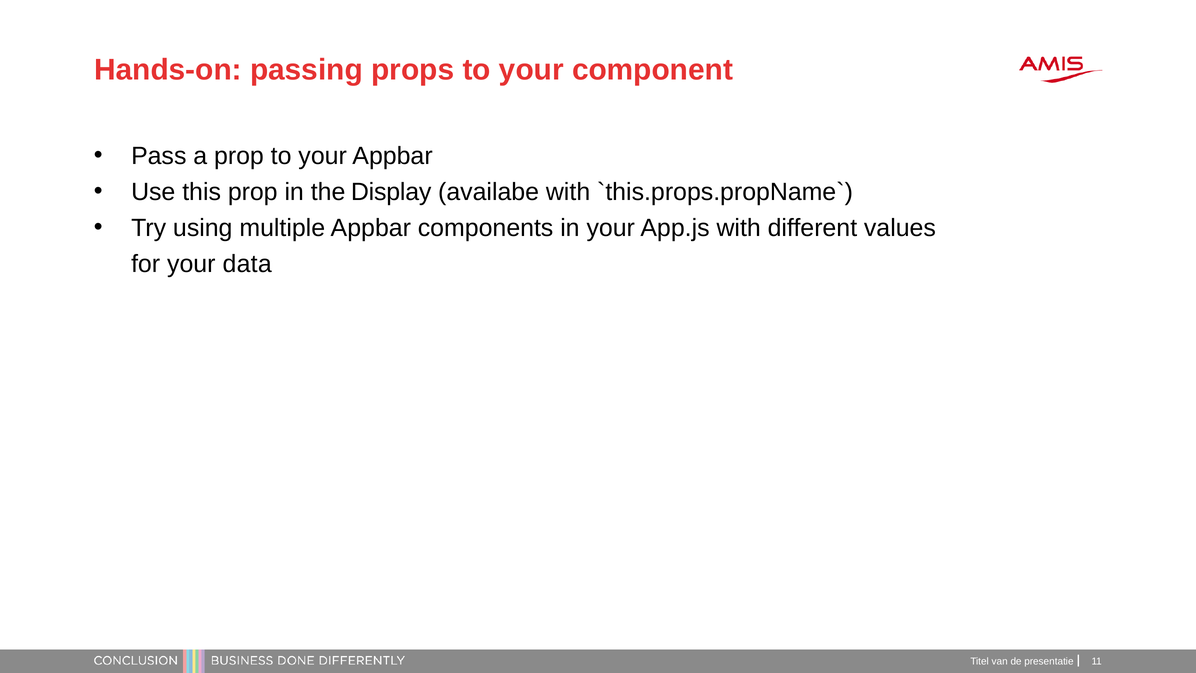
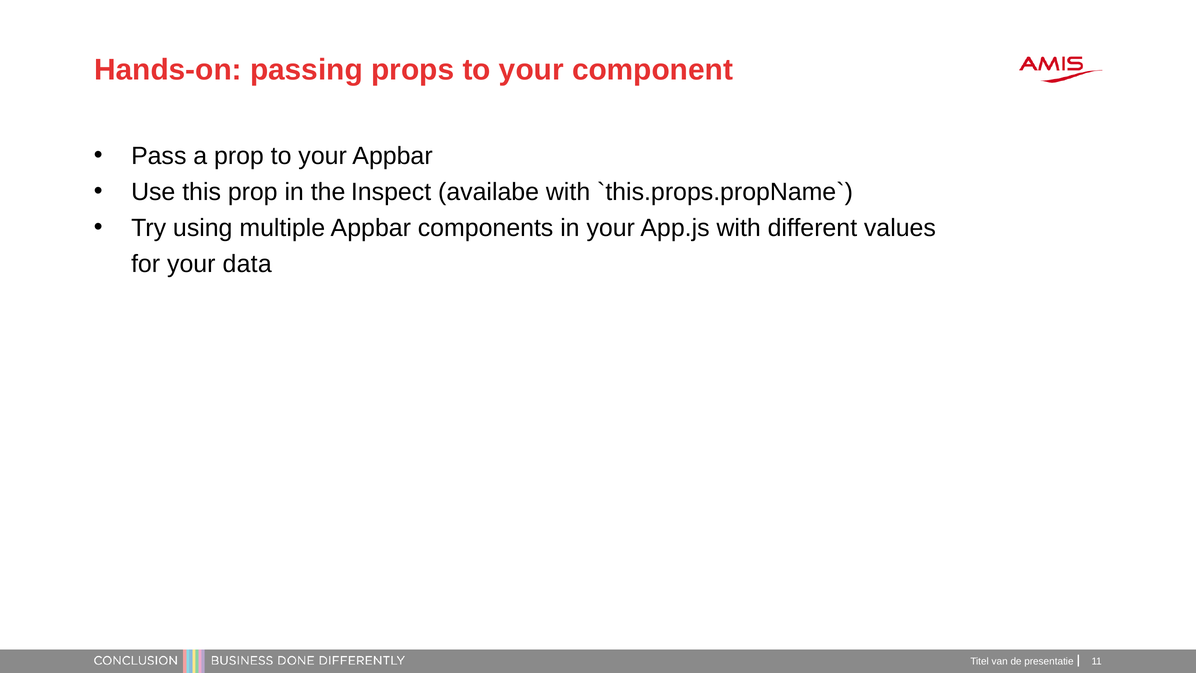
Display: Display -> Inspect (391, 192)
